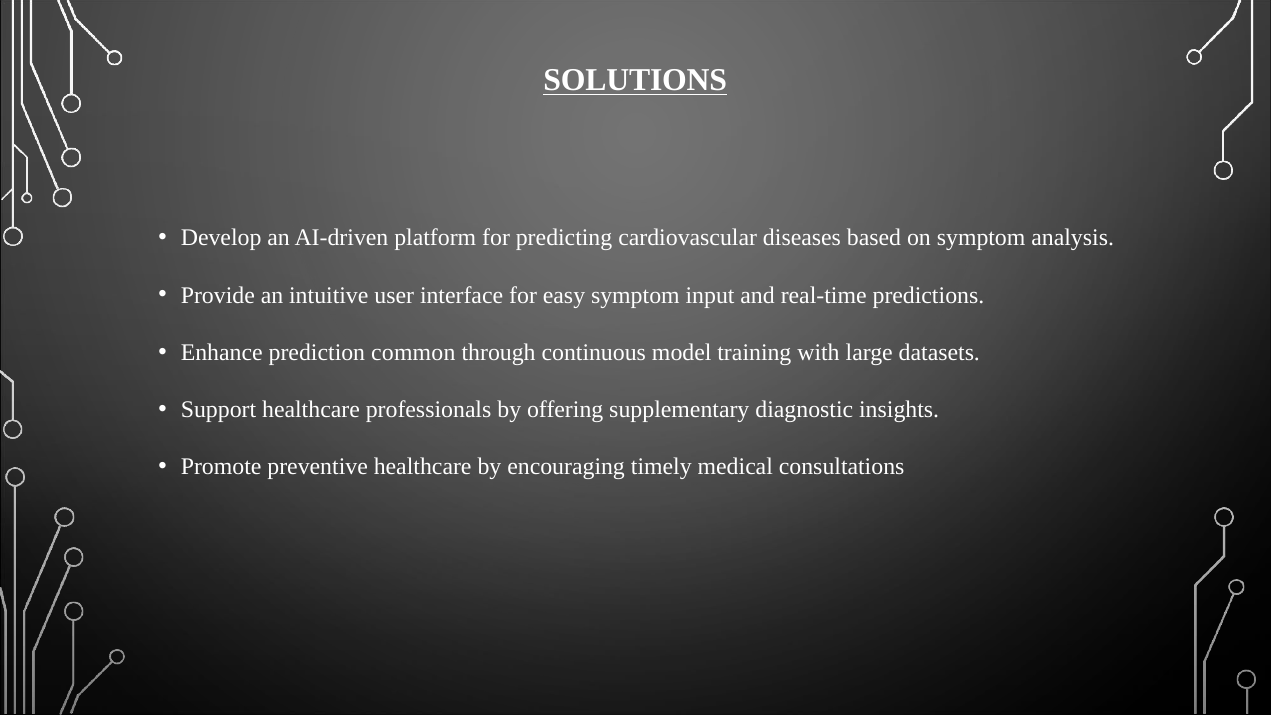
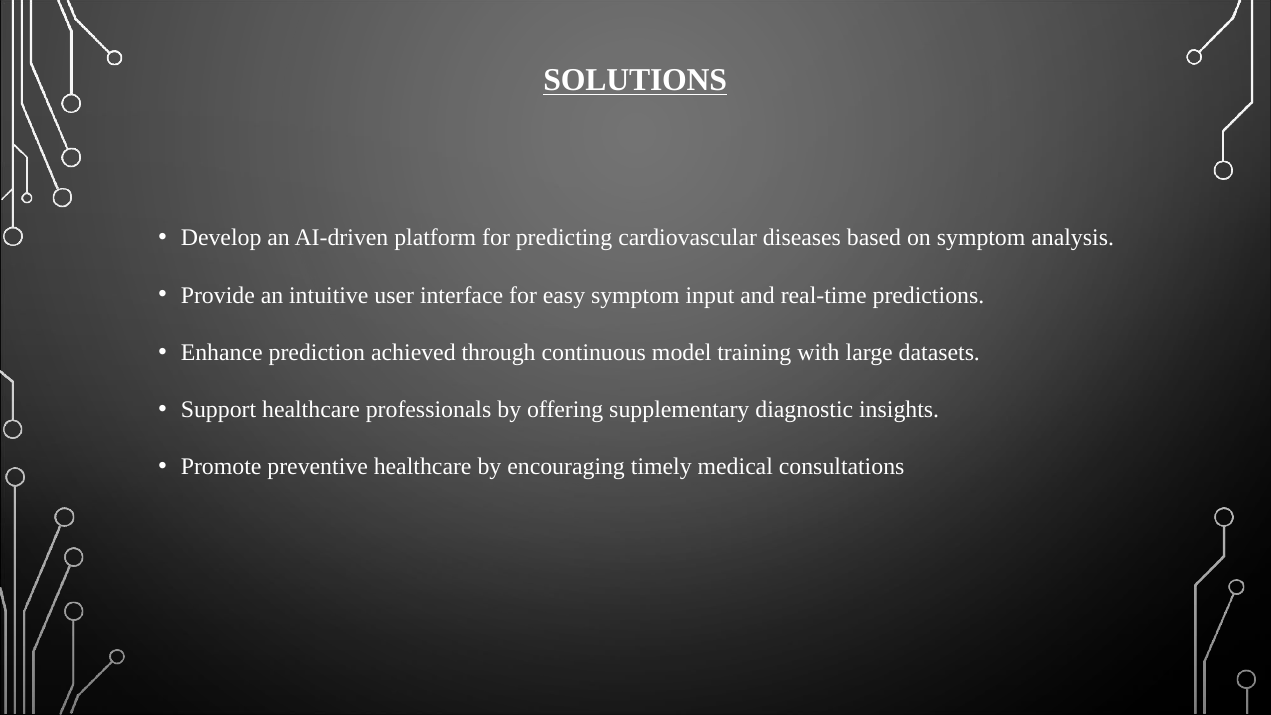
common: common -> achieved (413, 352)
